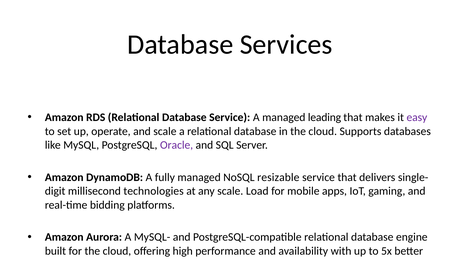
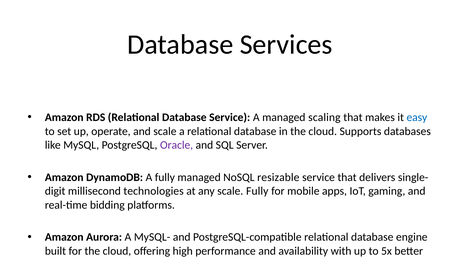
leading: leading -> scaling (324, 117)
easy colour: purple -> blue (417, 117)
scale Load: Load -> Fully (257, 191)
